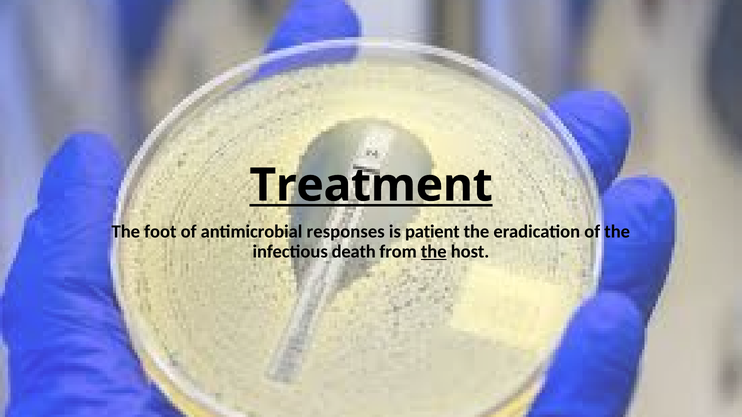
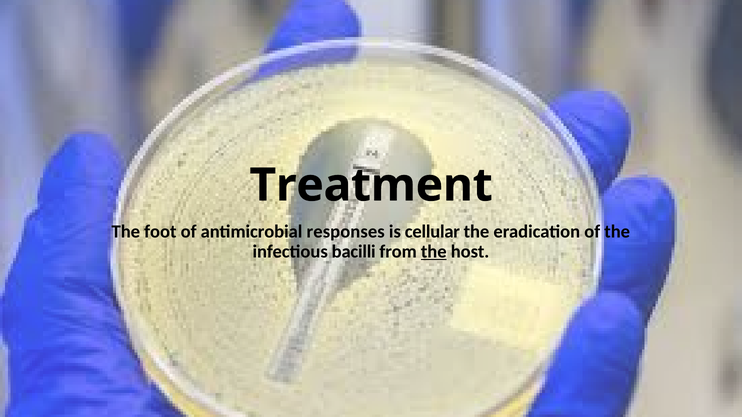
Treatment underline: present -> none (371, 185)
patient: patient -> cellular (432, 232)
death: death -> bacilli (354, 252)
